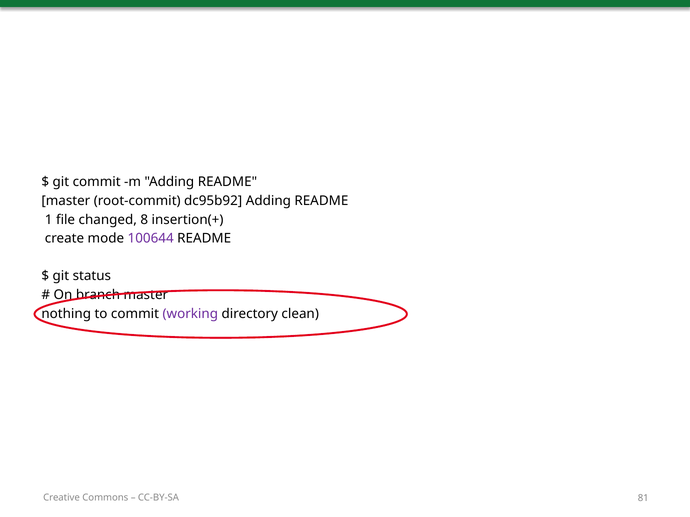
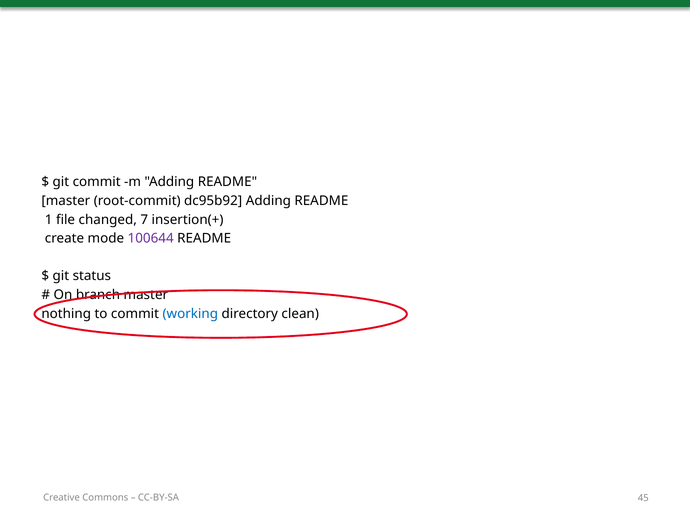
8: 8 -> 7 (144, 220)
working colour: purple -> blue (190, 314)
81: 81 -> 45 (643, 499)
